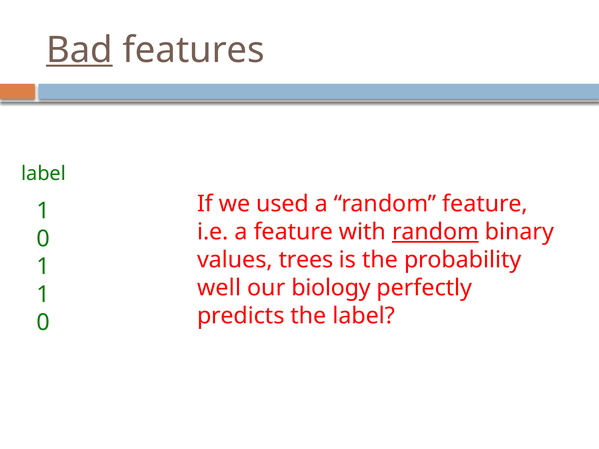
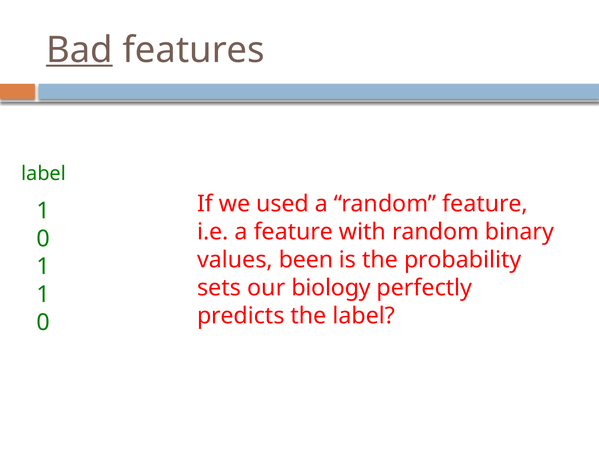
random underline: present -> none (435, 232)
trees: trees -> been (306, 260)
well: well -> sets (219, 288)
